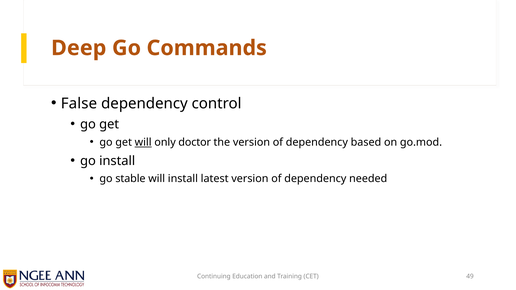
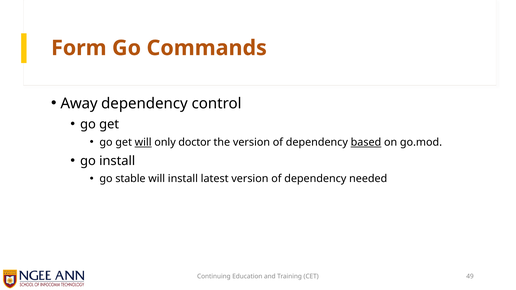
Deep: Deep -> Form (79, 48)
False: False -> Away (79, 104)
based underline: none -> present (366, 142)
